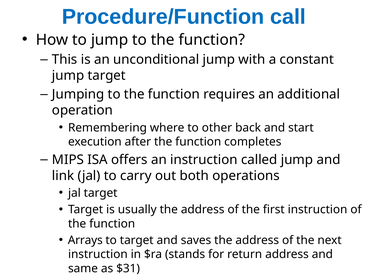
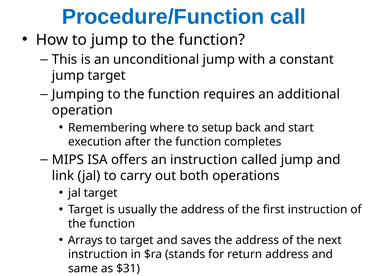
other: other -> setup (217, 128)
